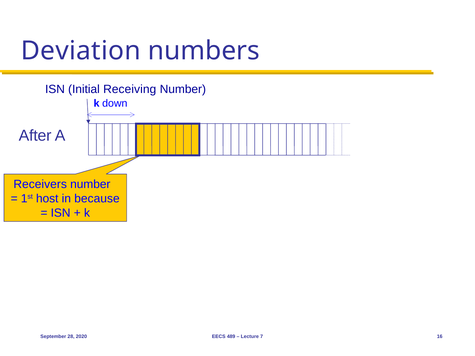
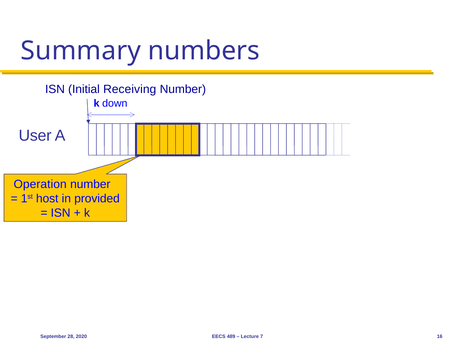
Deviation: Deviation -> Summary (81, 51)
After: After -> User (35, 136)
Receivers: Receivers -> Operation (40, 184)
because: because -> provided (97, 199)
